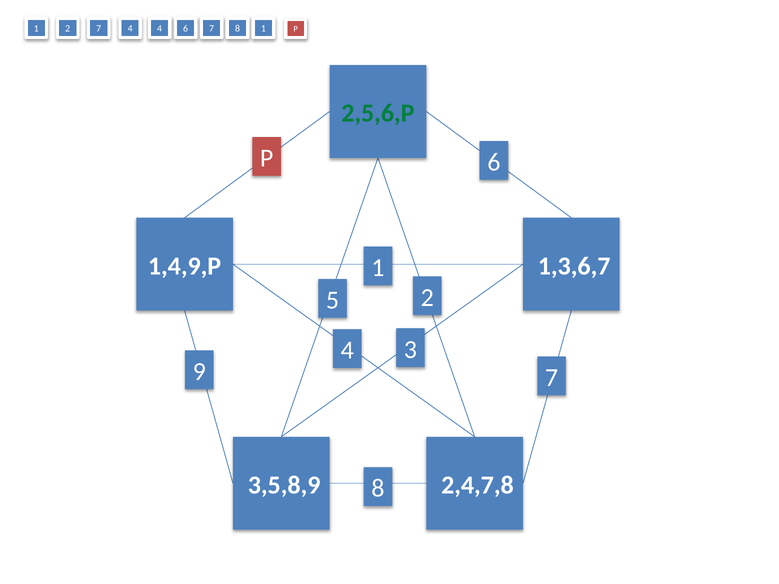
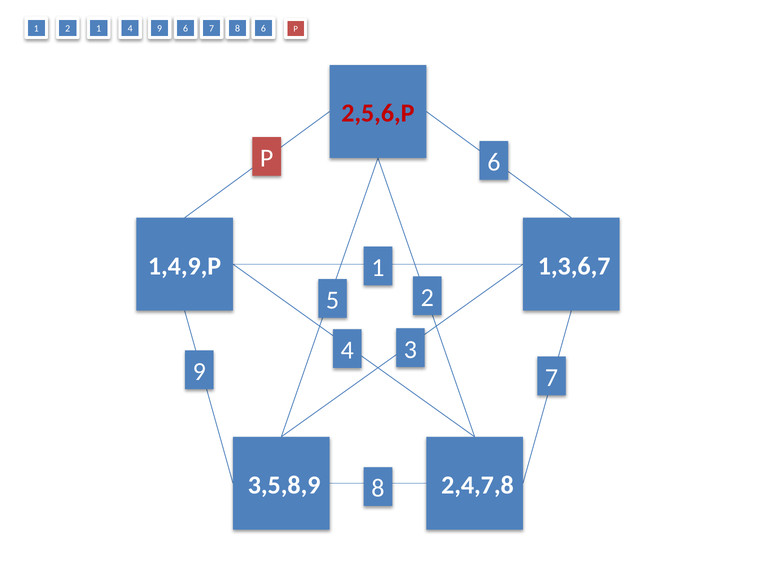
2 7: 7 -> 1 (99, 29)
4 4: 4 -> 9 (160, 29)
8 1: 1 -> 6 (263, 29)
2,5,6,P colour: green -> red (378, 113)
